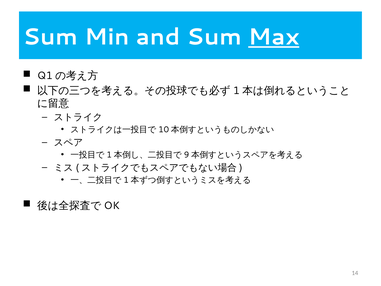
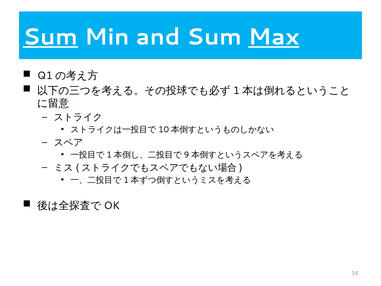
Sum underline: none -> present (50, 37)
